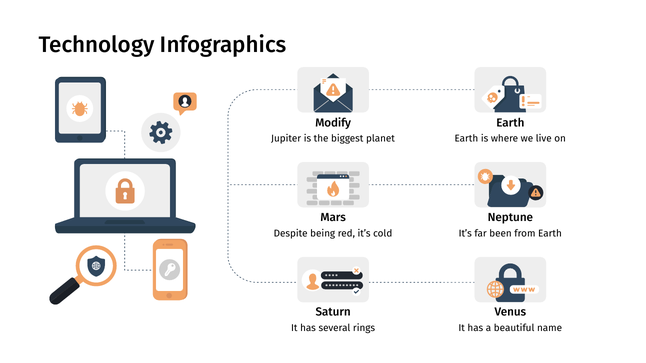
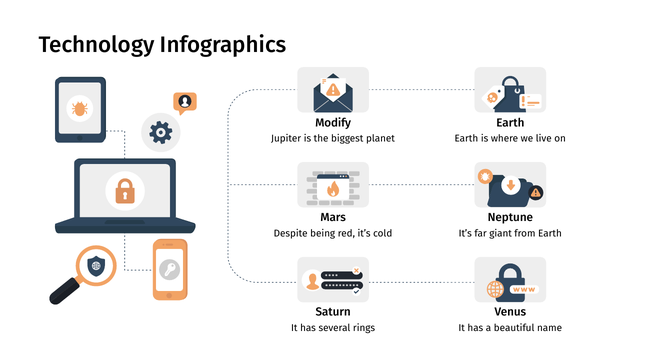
been: been -> giant (501, 234)
